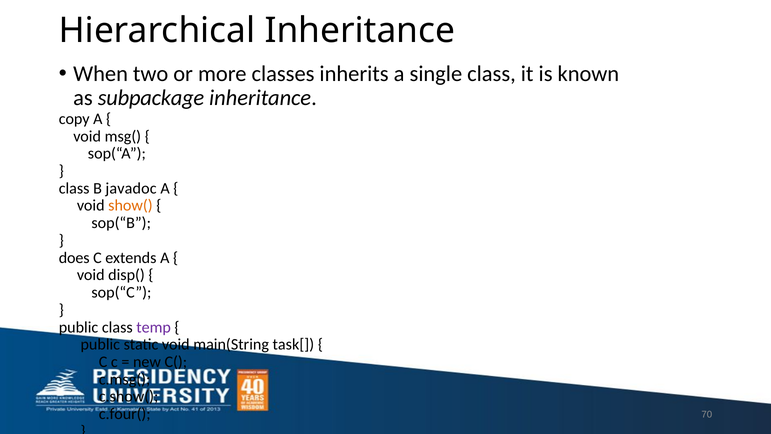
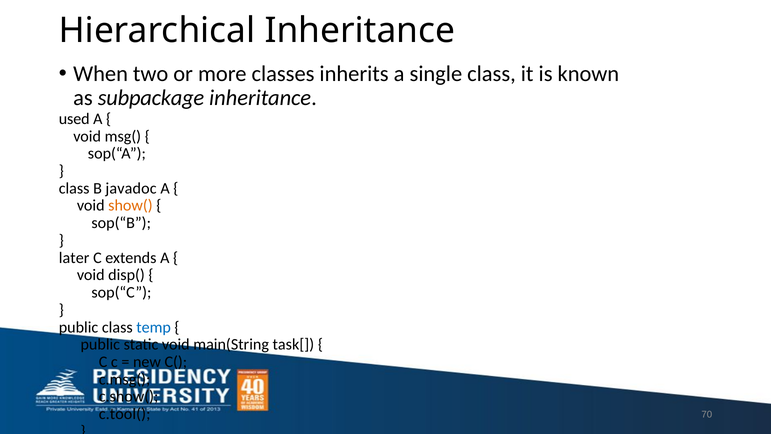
copy: copy -> used (74, 119)
does: does -> later (74, 258)
temp colour: purple -> blue (154, 327)
c.four(: c.four( -> c.tool( (125, 414)
